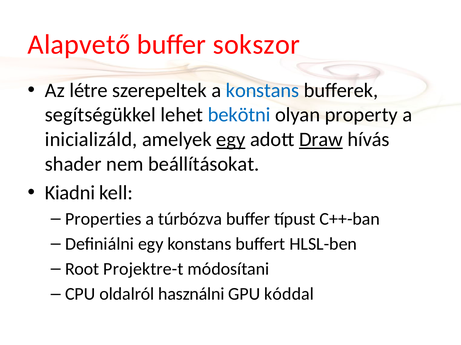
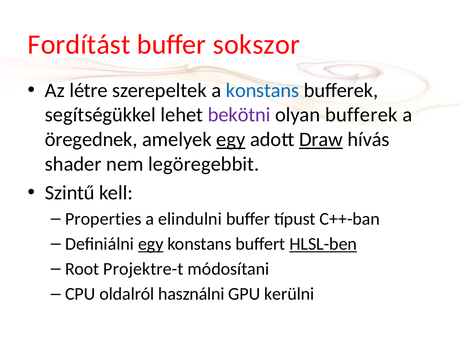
Alapvető: Alapvető -> Fordítást (79, 45)
bekötni colour: blue -> purple (239, 115)
olyan property: property -> bufferek (361, 115)
inicializáld: inicializáld -> öregednek (91, 140)
beállításokat: beállításokat -> legöregebbit (204, 164)
Kiadni: Kiadni -> Szintű (70, 193)
túrbózva: túrbózva -> elindulni (190, 220)
egy underline: none -> present (151, 245)
HLSL-ben underline: none -> present (323, 245)
kóddal: kóddal -> kerülni (289, 295)
